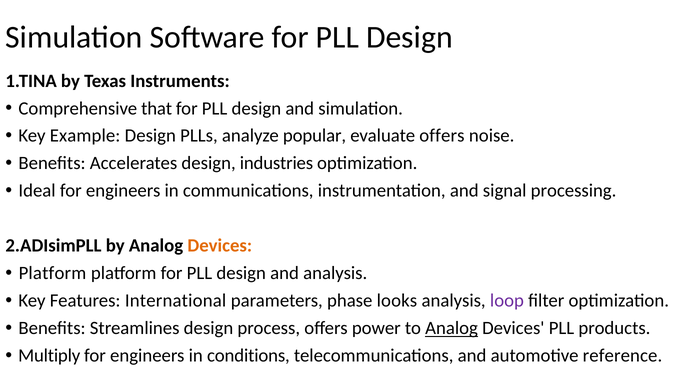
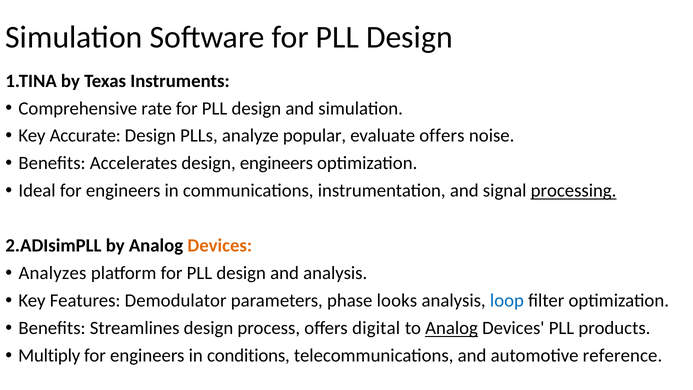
that: that -> rate (157, 108)
Example: Example -> Accurate (85, 136)
design industries: industries -> engineers (276, 163)
processing underline: none -> present (574, 191)
Platform: Platform -> Analyzes (52, 273)
International: International -> Demodulator (176, 301)
loop colour: purple -> blue (507, 301)
power: power -> digital (376, 328)
